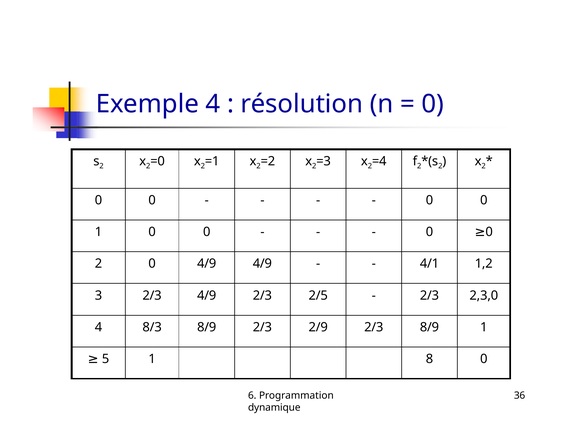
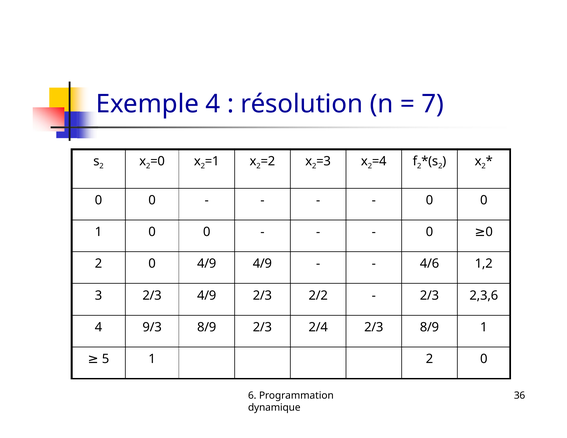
0: 0 -> 7 (433, 104)
4/1: 4/1 -> 4/6 (430, 264)
2/5: 2/5 -> 2/2 (318, 296)
2,3,0: 2,3,0 -> 2,3,6 (484, 296)
8/3: 8/3 -> 9/3 (152, 327)
2/9: 2/9 -> 2/4 (318, 327)
1 8: 8 -> 2 (429, 359)
